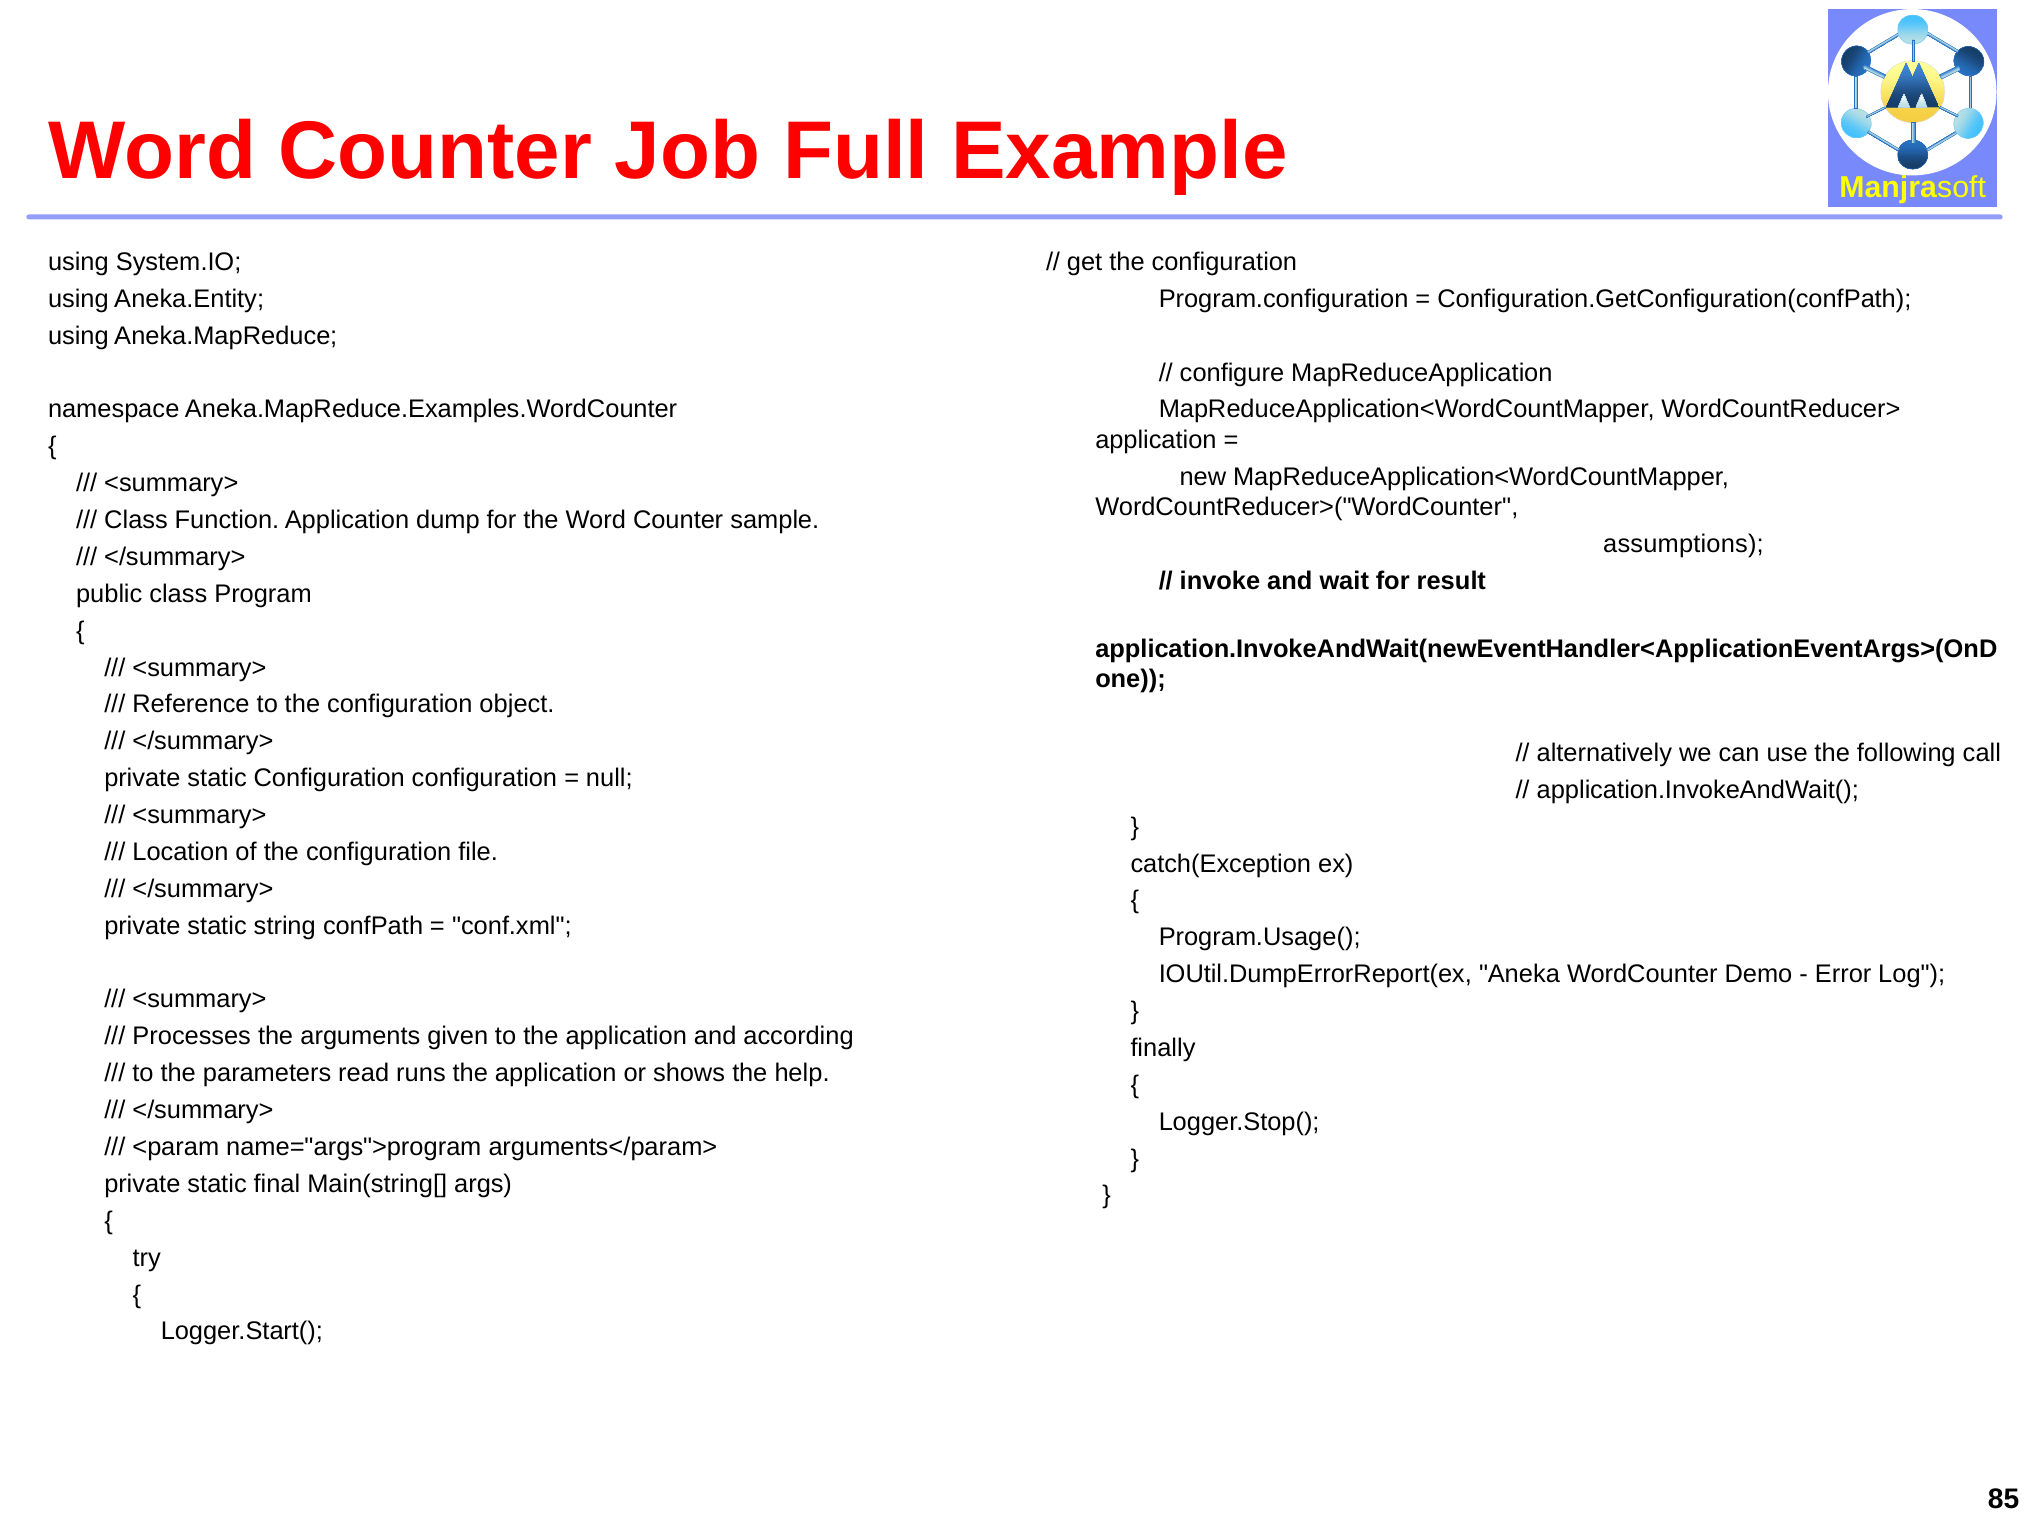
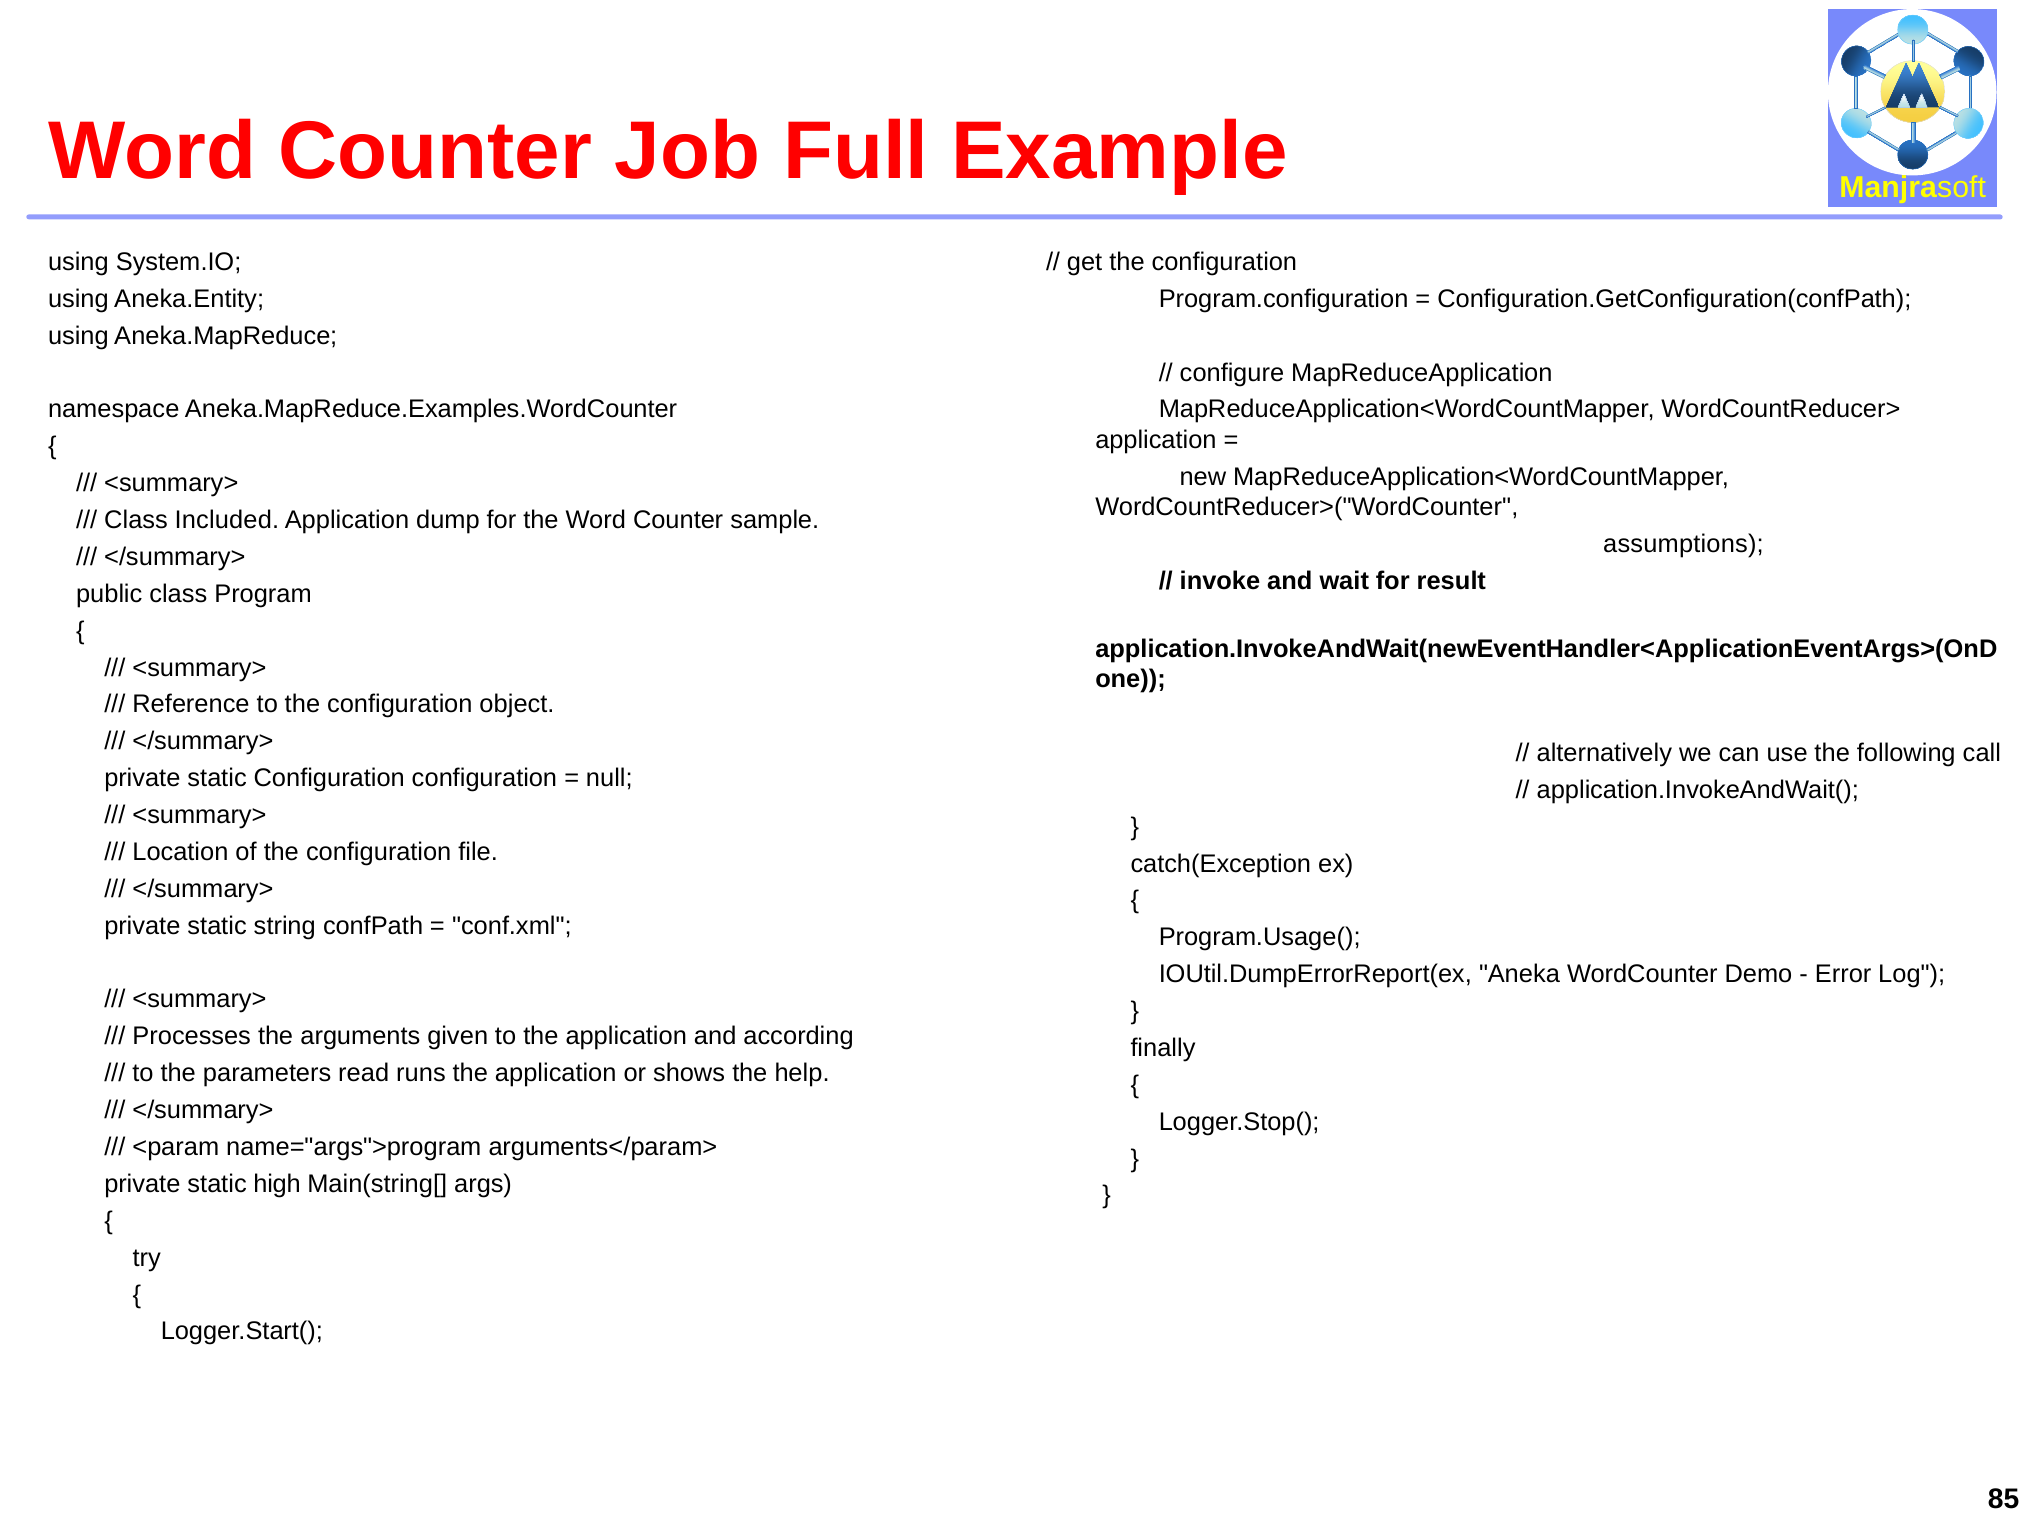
Function: Function -> Included (227, 520)
final: final -> high (277, 1183)
